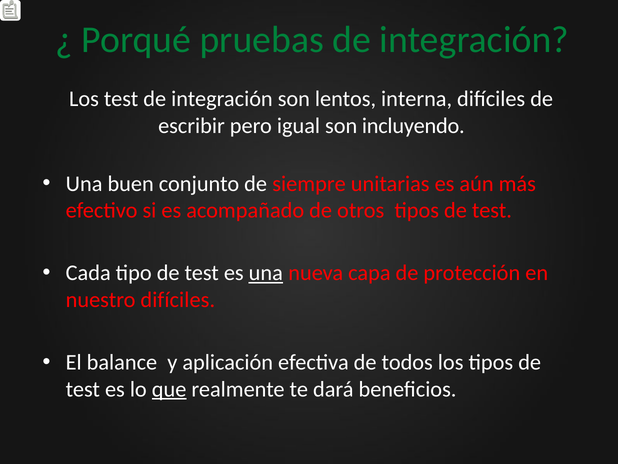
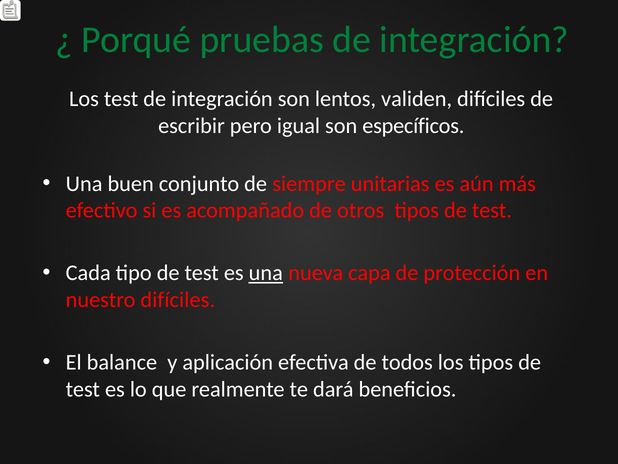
interna: interna -> validen (417, 99)
incluyendo: incluyendo -> específicos (413, 126)
que underline: present -> none (169, 389)
